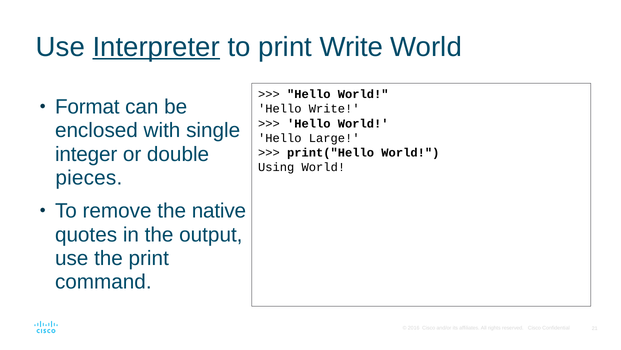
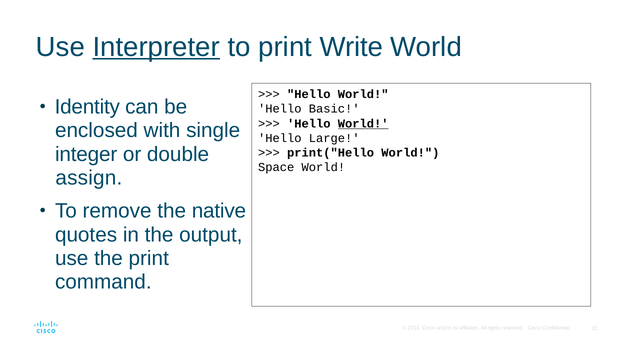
Format: Format -> Identity (87, 107)
Hello Write: Write -> Basic (334, 109)
World underline: none -> present (363, 123)
Using: Using -> Space (276, 167)
pieces: pieces -> assign (89, 177)
